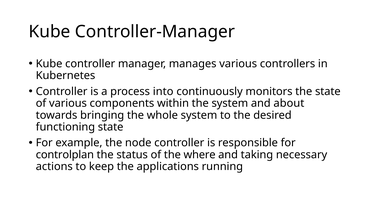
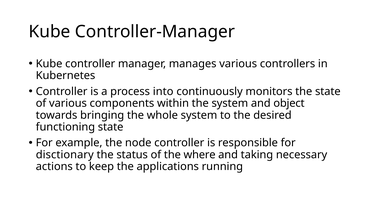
about: about -> object (289, 103)
controlplan: controlplan -> disctionary (65, 155)
